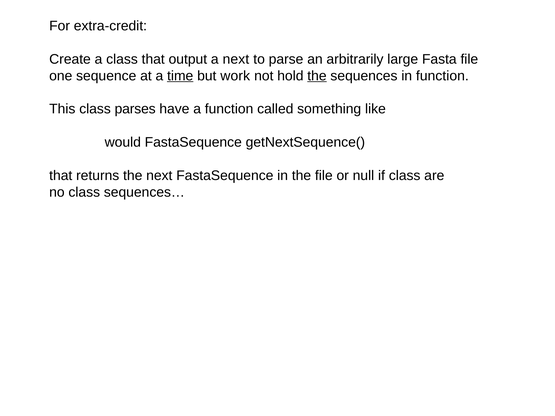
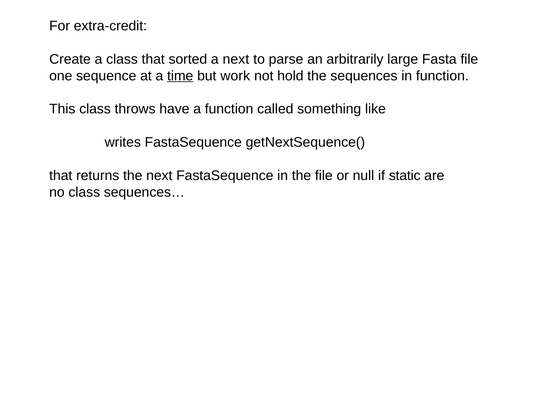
output: output -> sorted (188, 59)
the underline: present -> none (317, 76)
parses: parses -> throws (135, 109)
would: would -> writes (123, 142)
if class: class -> static (405, 176)
